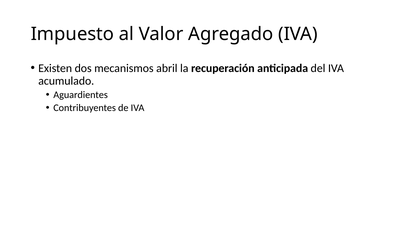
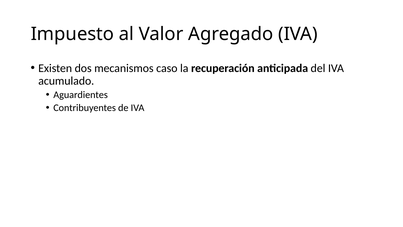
abril: abril -> caso (167, 68)
